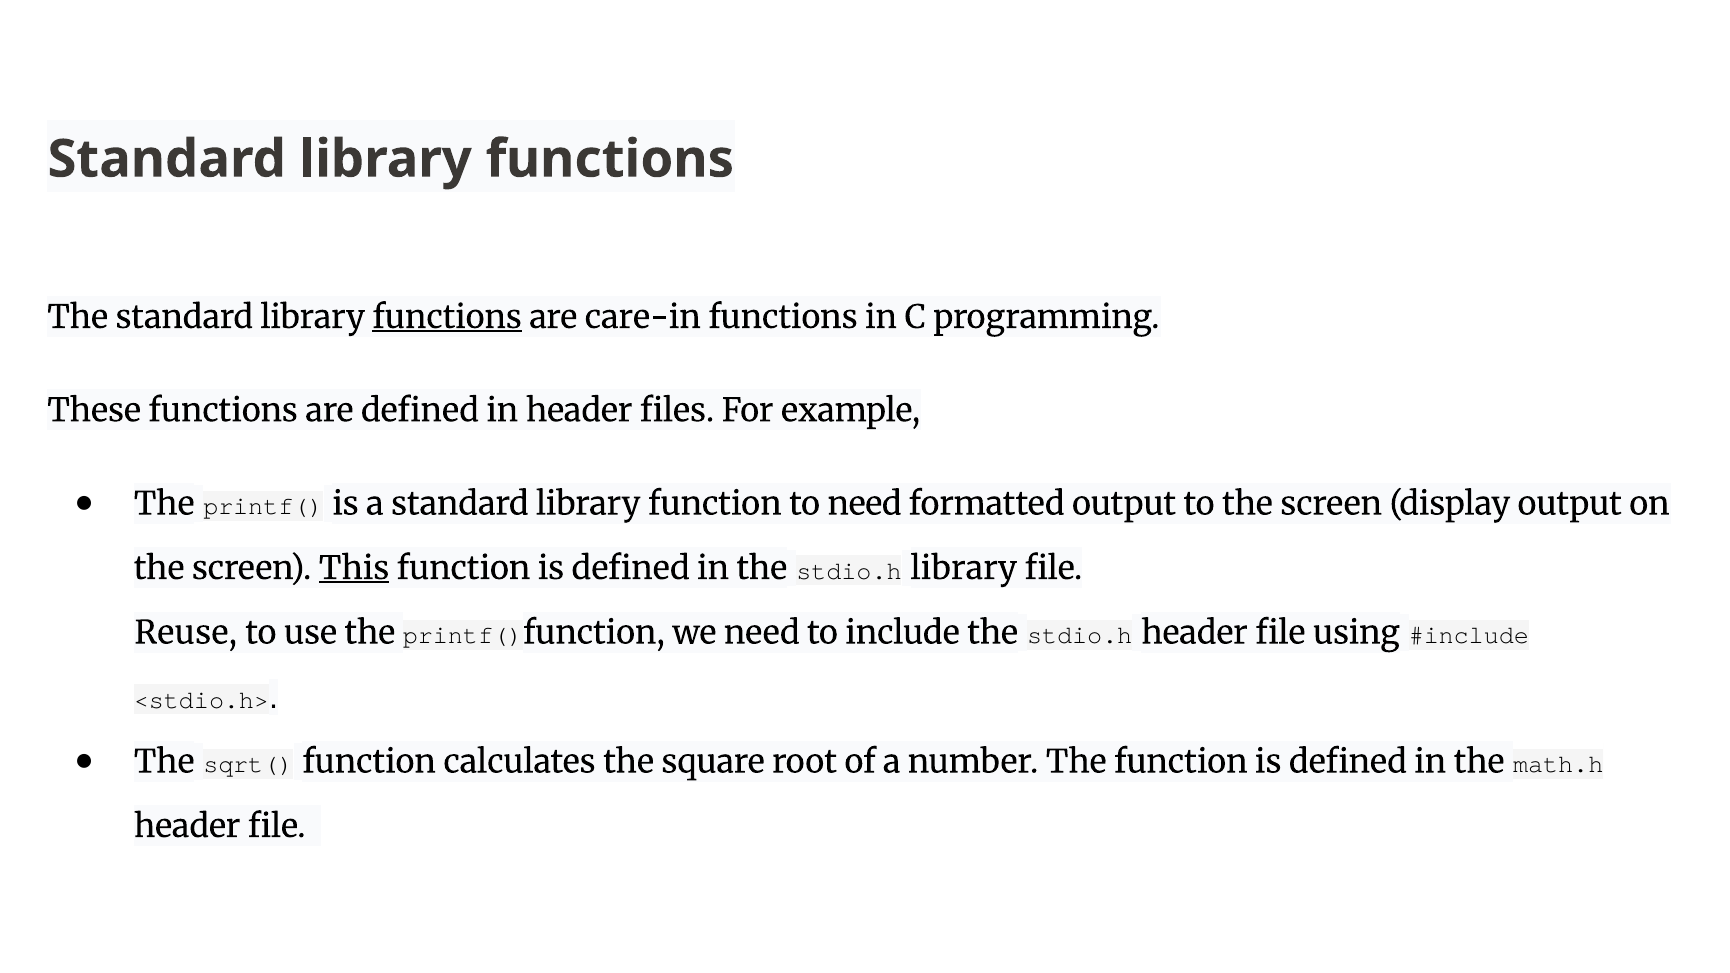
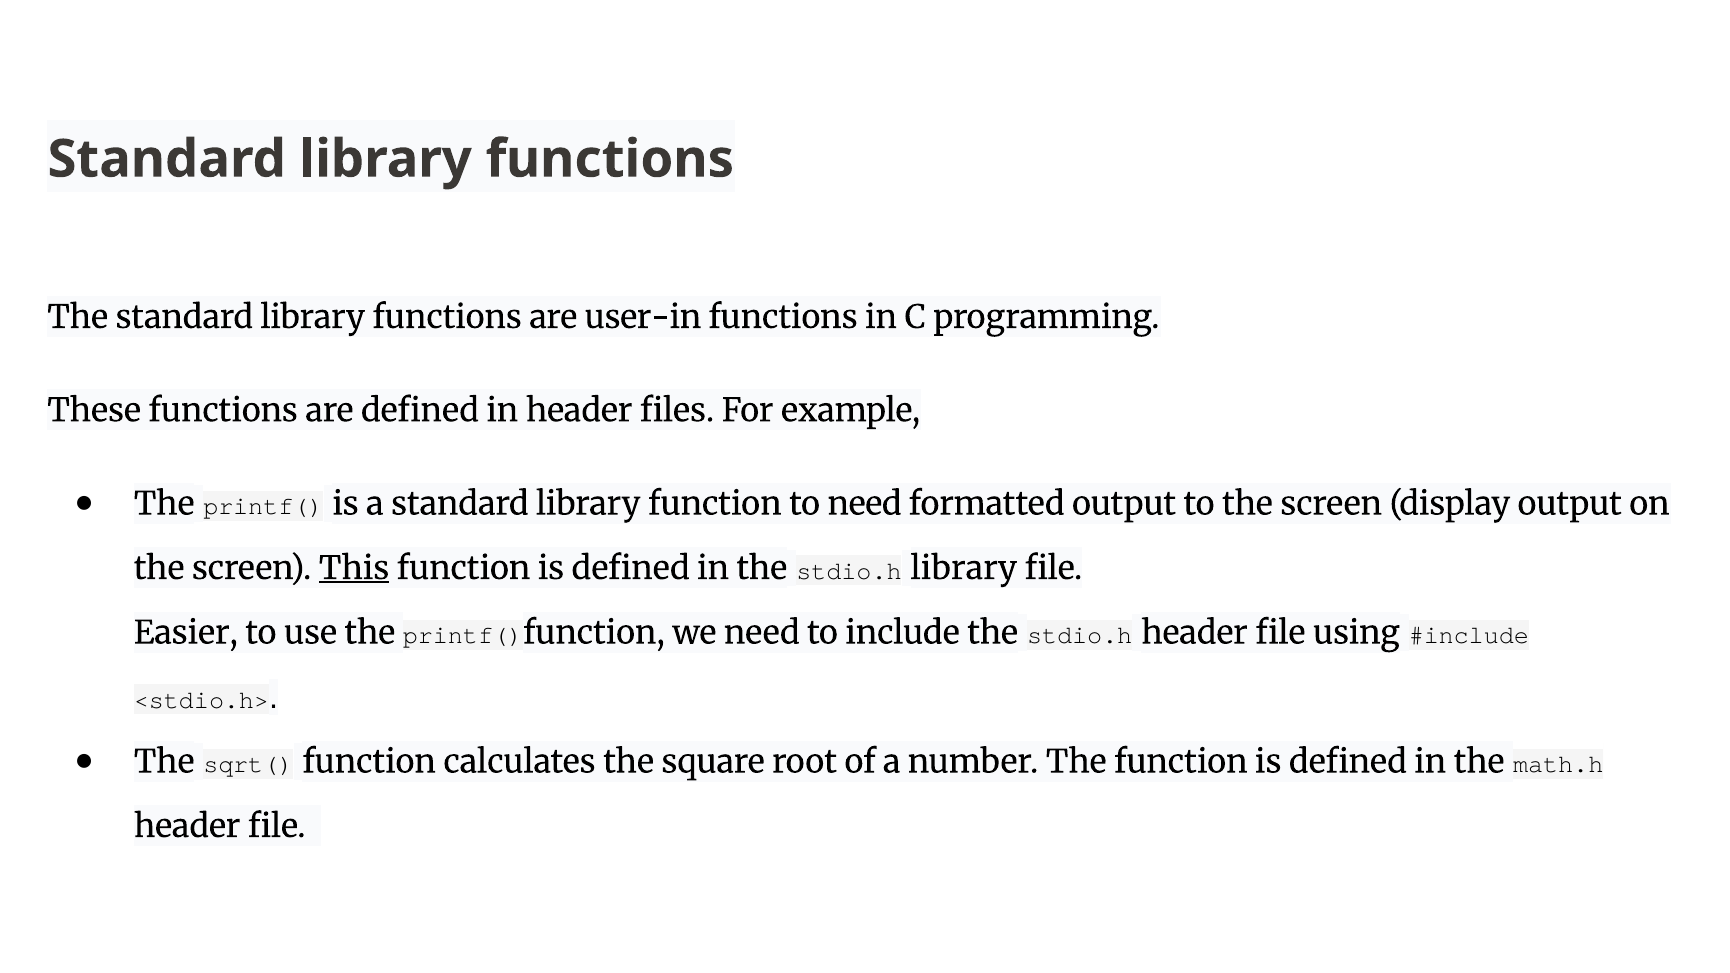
functions underline: present -> none (447, 317)
care-in: care-in -> user-in (643, 317)
Reuse: Reuse -> Easier (186, 633)
